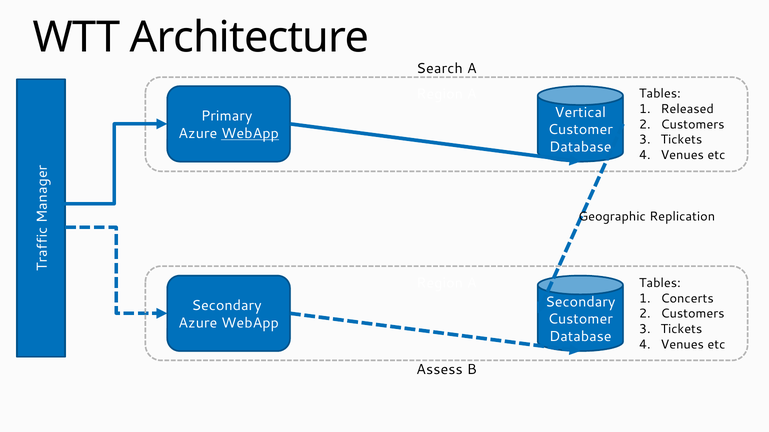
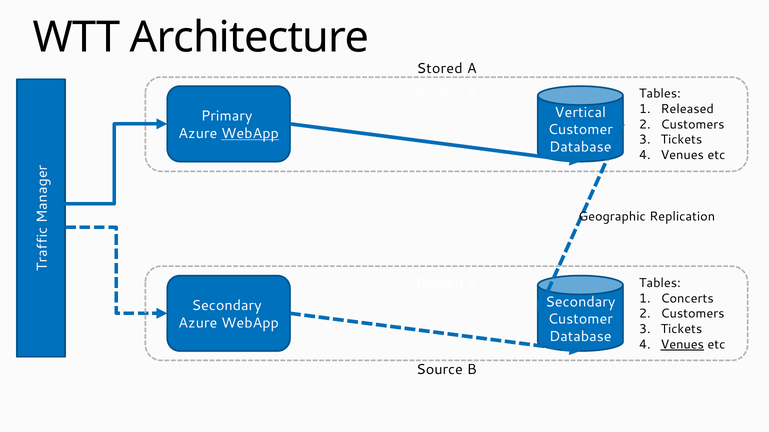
Search: Search -> Stored (440, 69)
Venues underline: none -> present (682, 345)
Assess: Assess -> Source (440, 370)
